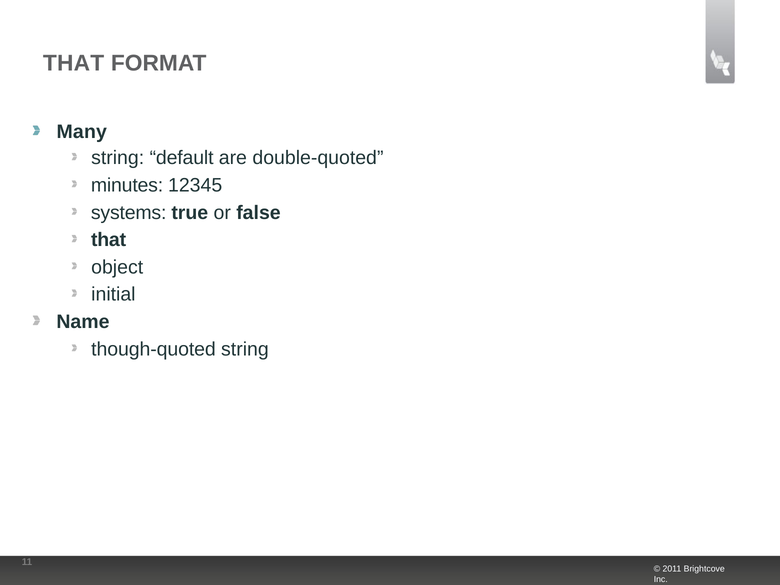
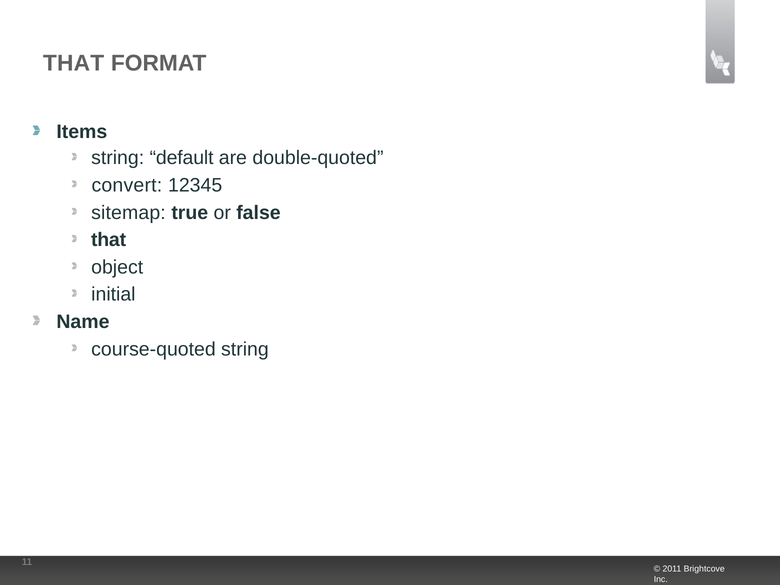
Many: Many -> Items (82, 132)
minutes: minutes -> convert (127, 185)
systems: systems -> sitemap (128, 213)
though-quoted: though-quoted -> course-quoted (153, 349)
